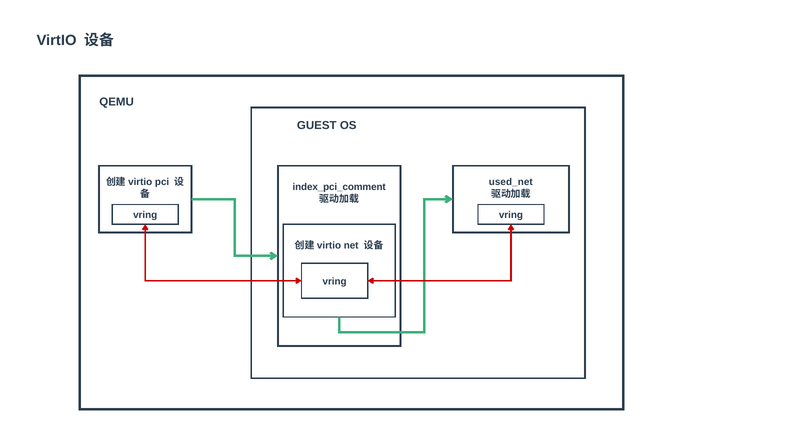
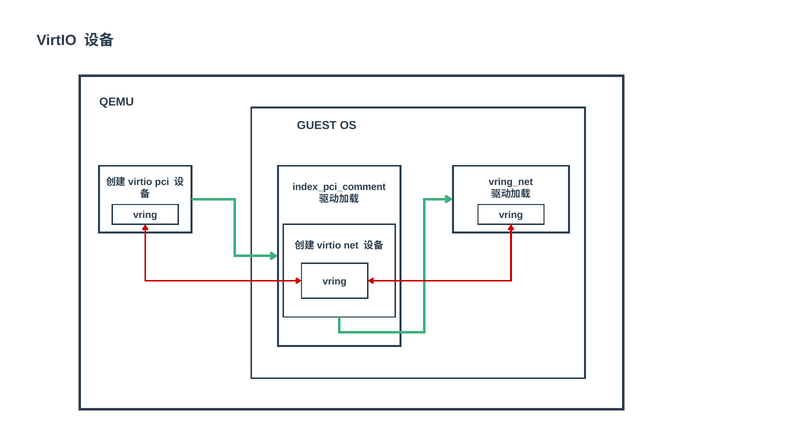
used_net: used_net -> vring_net (511, 182)
